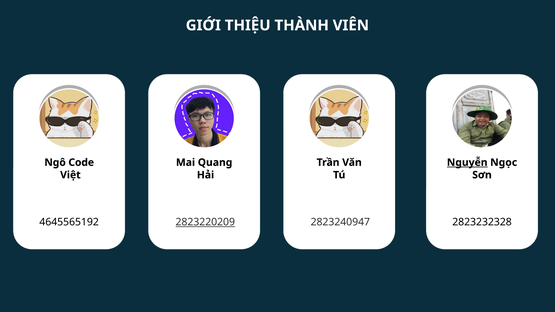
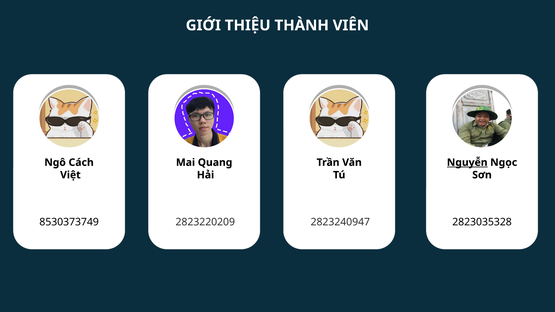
Code: Code -> Cách (81, 163)
4645565192: 4645565192 -> 8530373749 (69, 222)
2823220209 underline: present -> none (205, 222)
2823232328: 2823232328 -> 2823035328 (482, 222)
